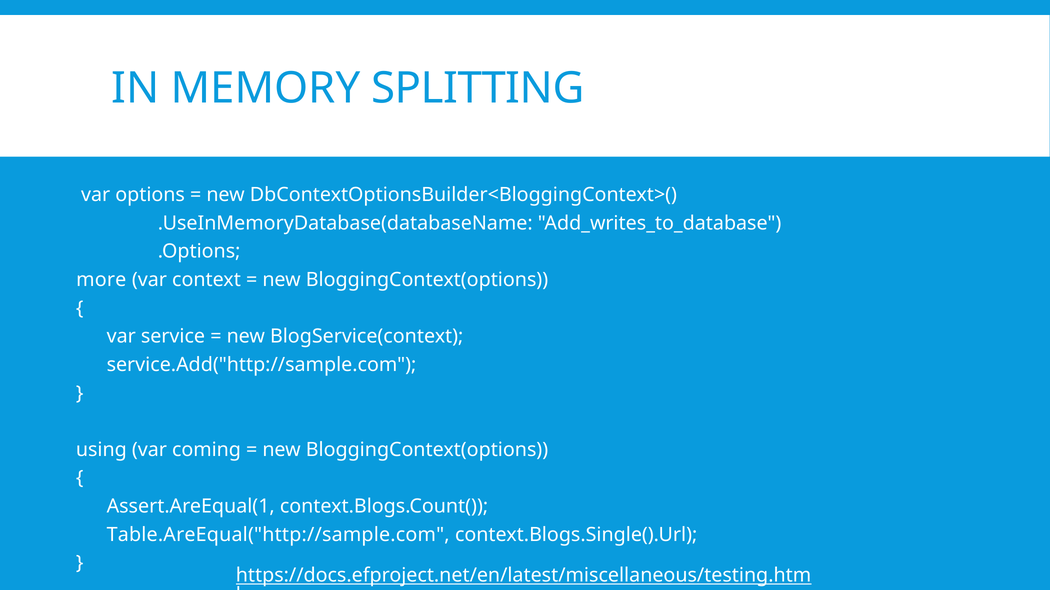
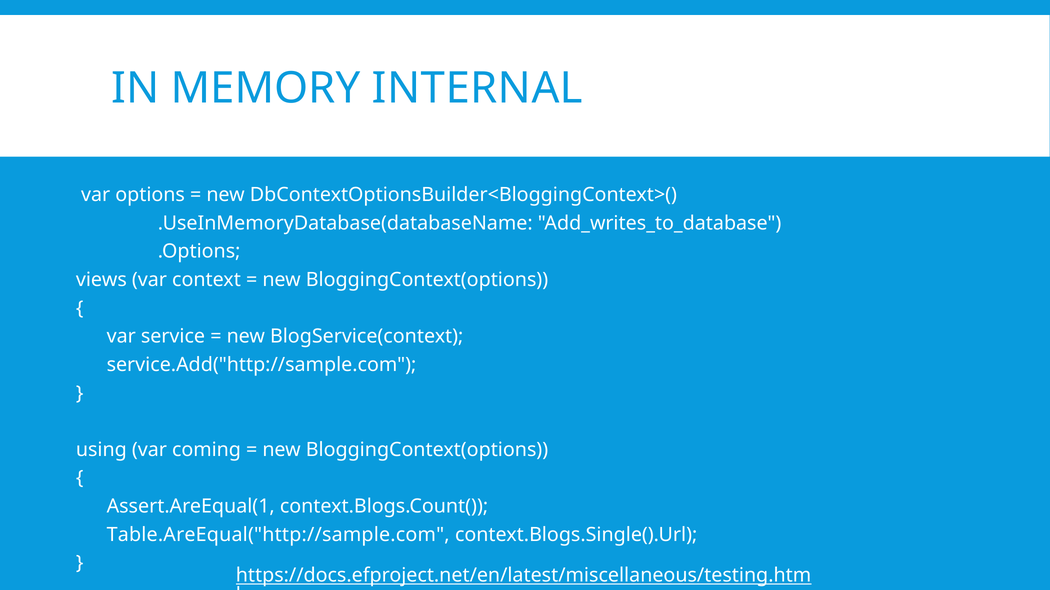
SPLITTING: SPLITTING -> INTERNAL (477, 88)
more: more -> views (101, 280)
